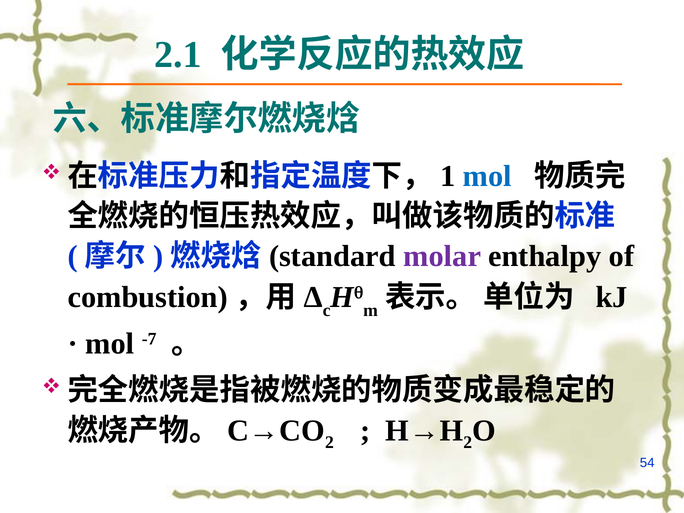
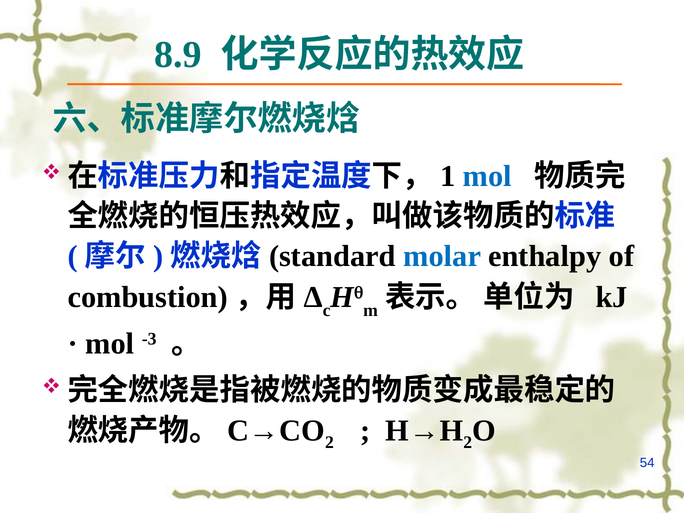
2.1: 2.1 -> 8.9 (178, 55)
molar colour: purple -> blue (442, 256)
-7: -7 -> -3 (149, 339)
